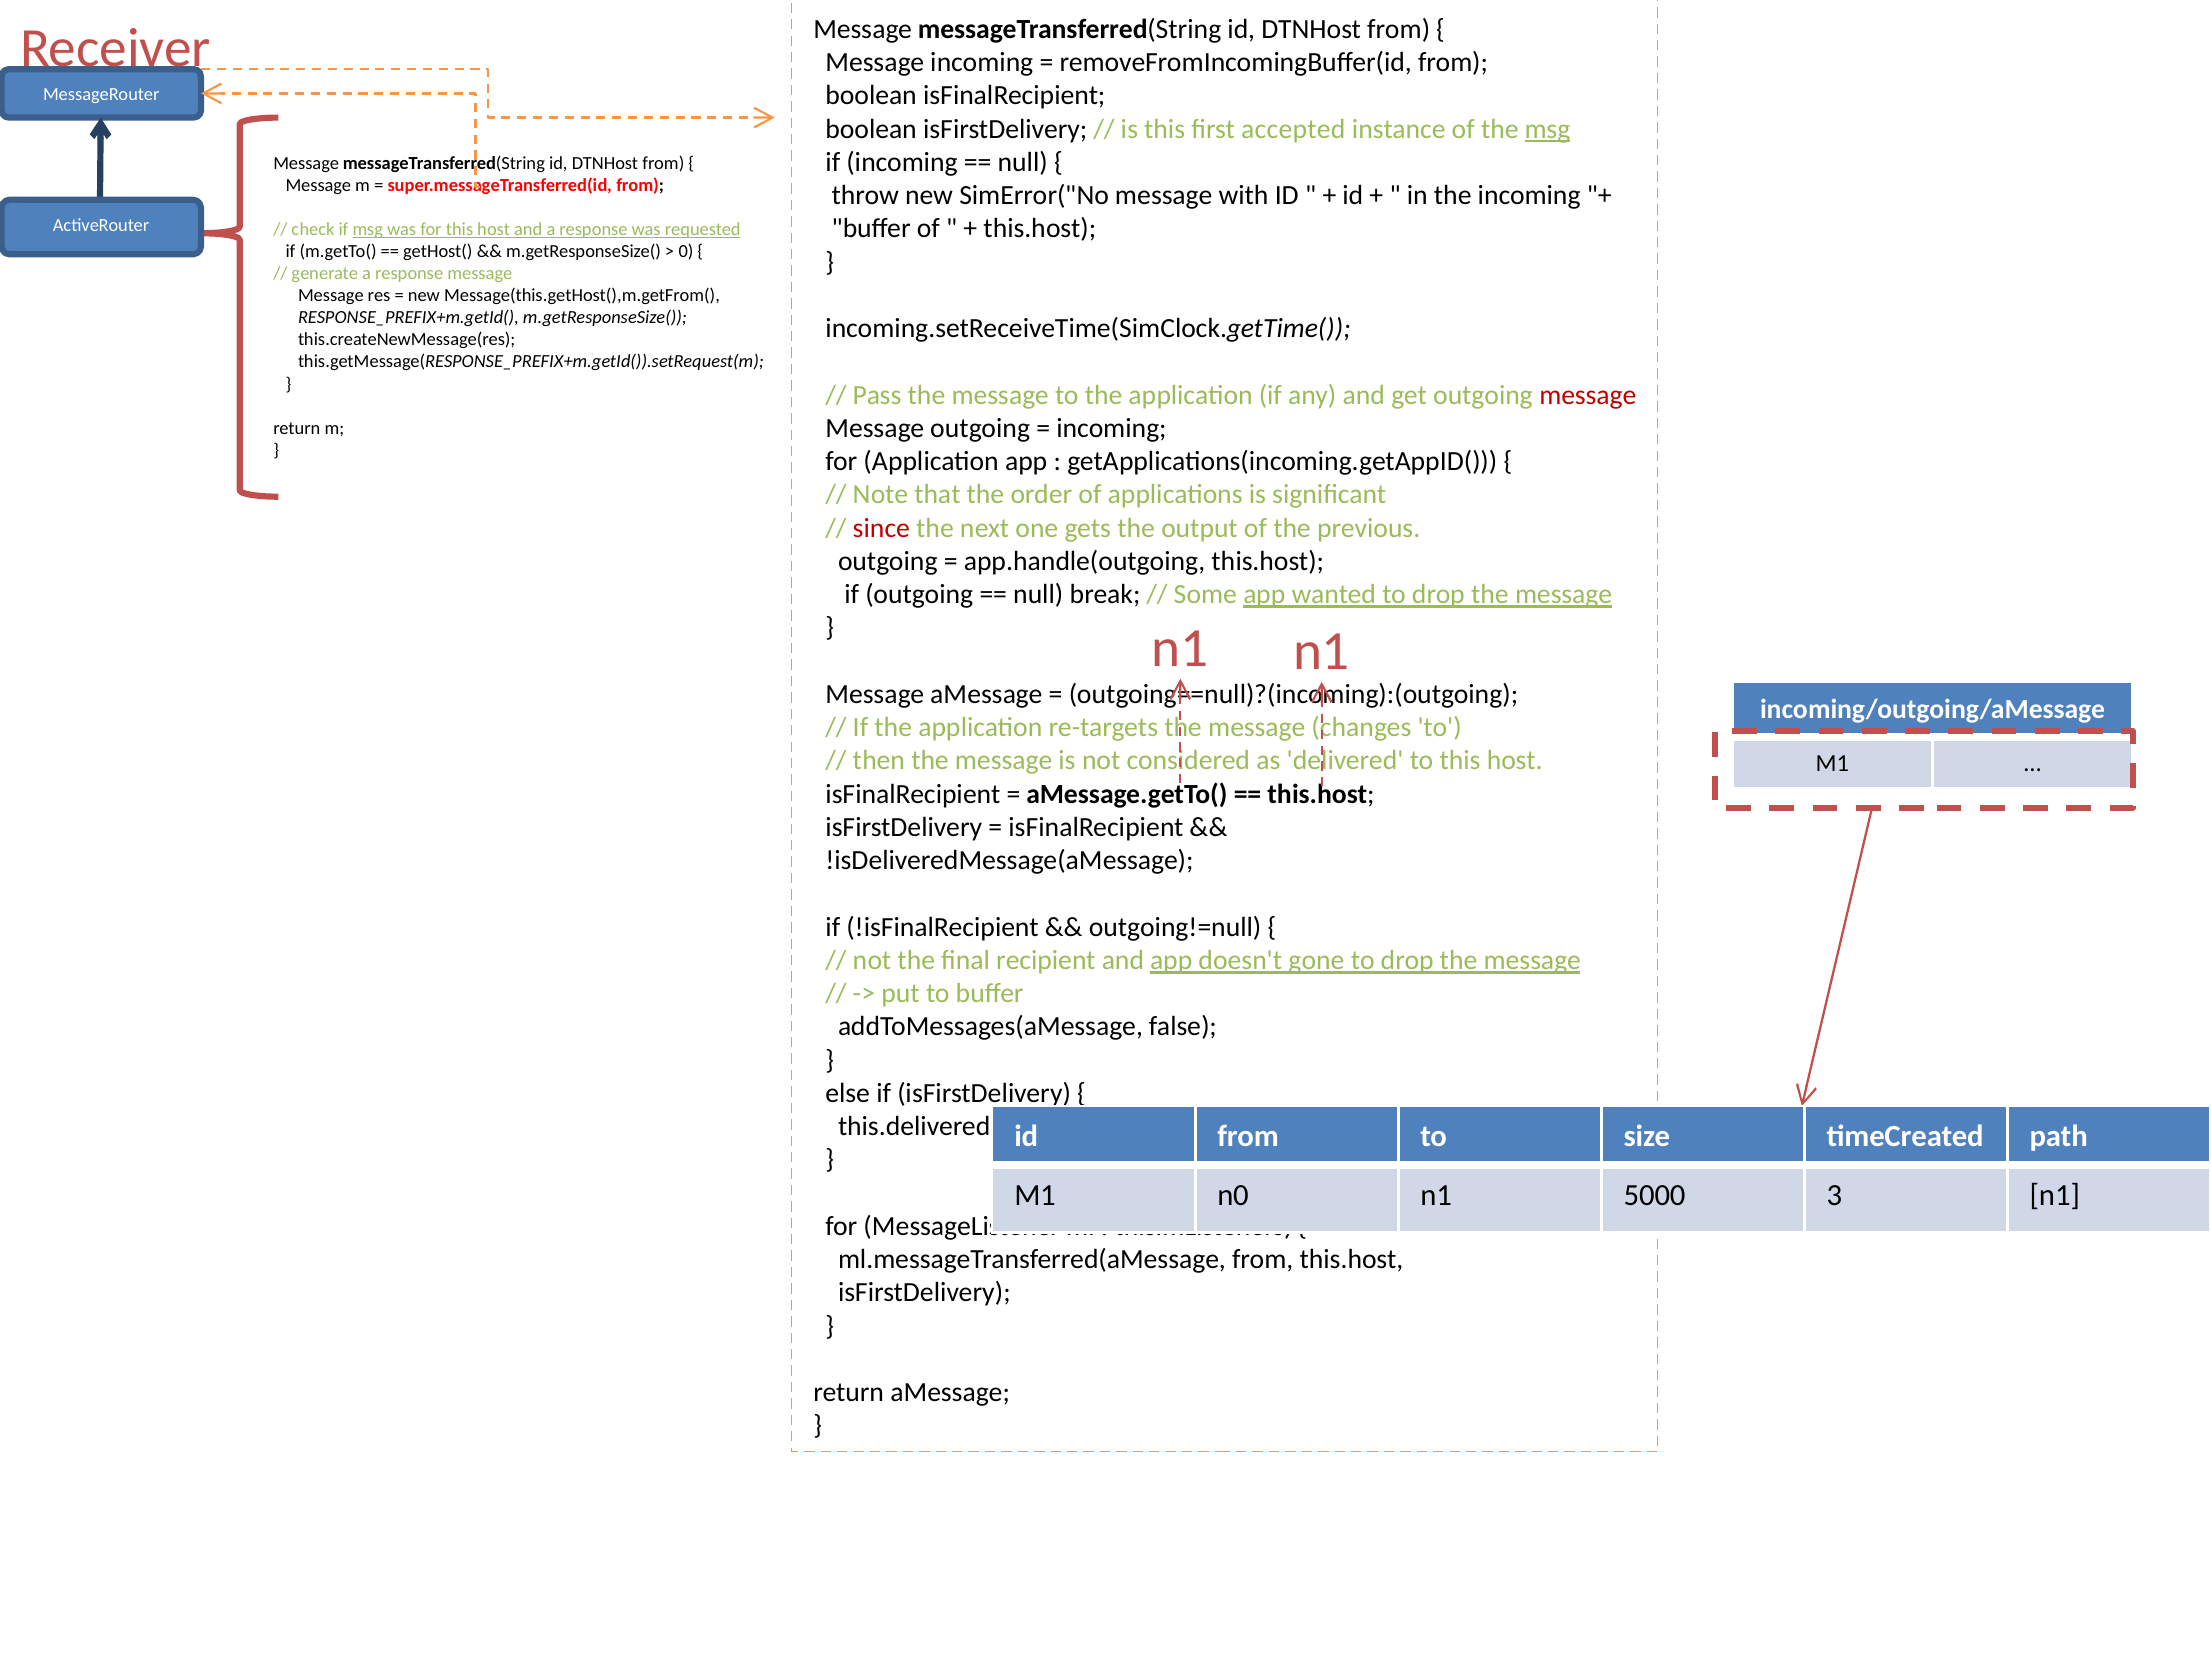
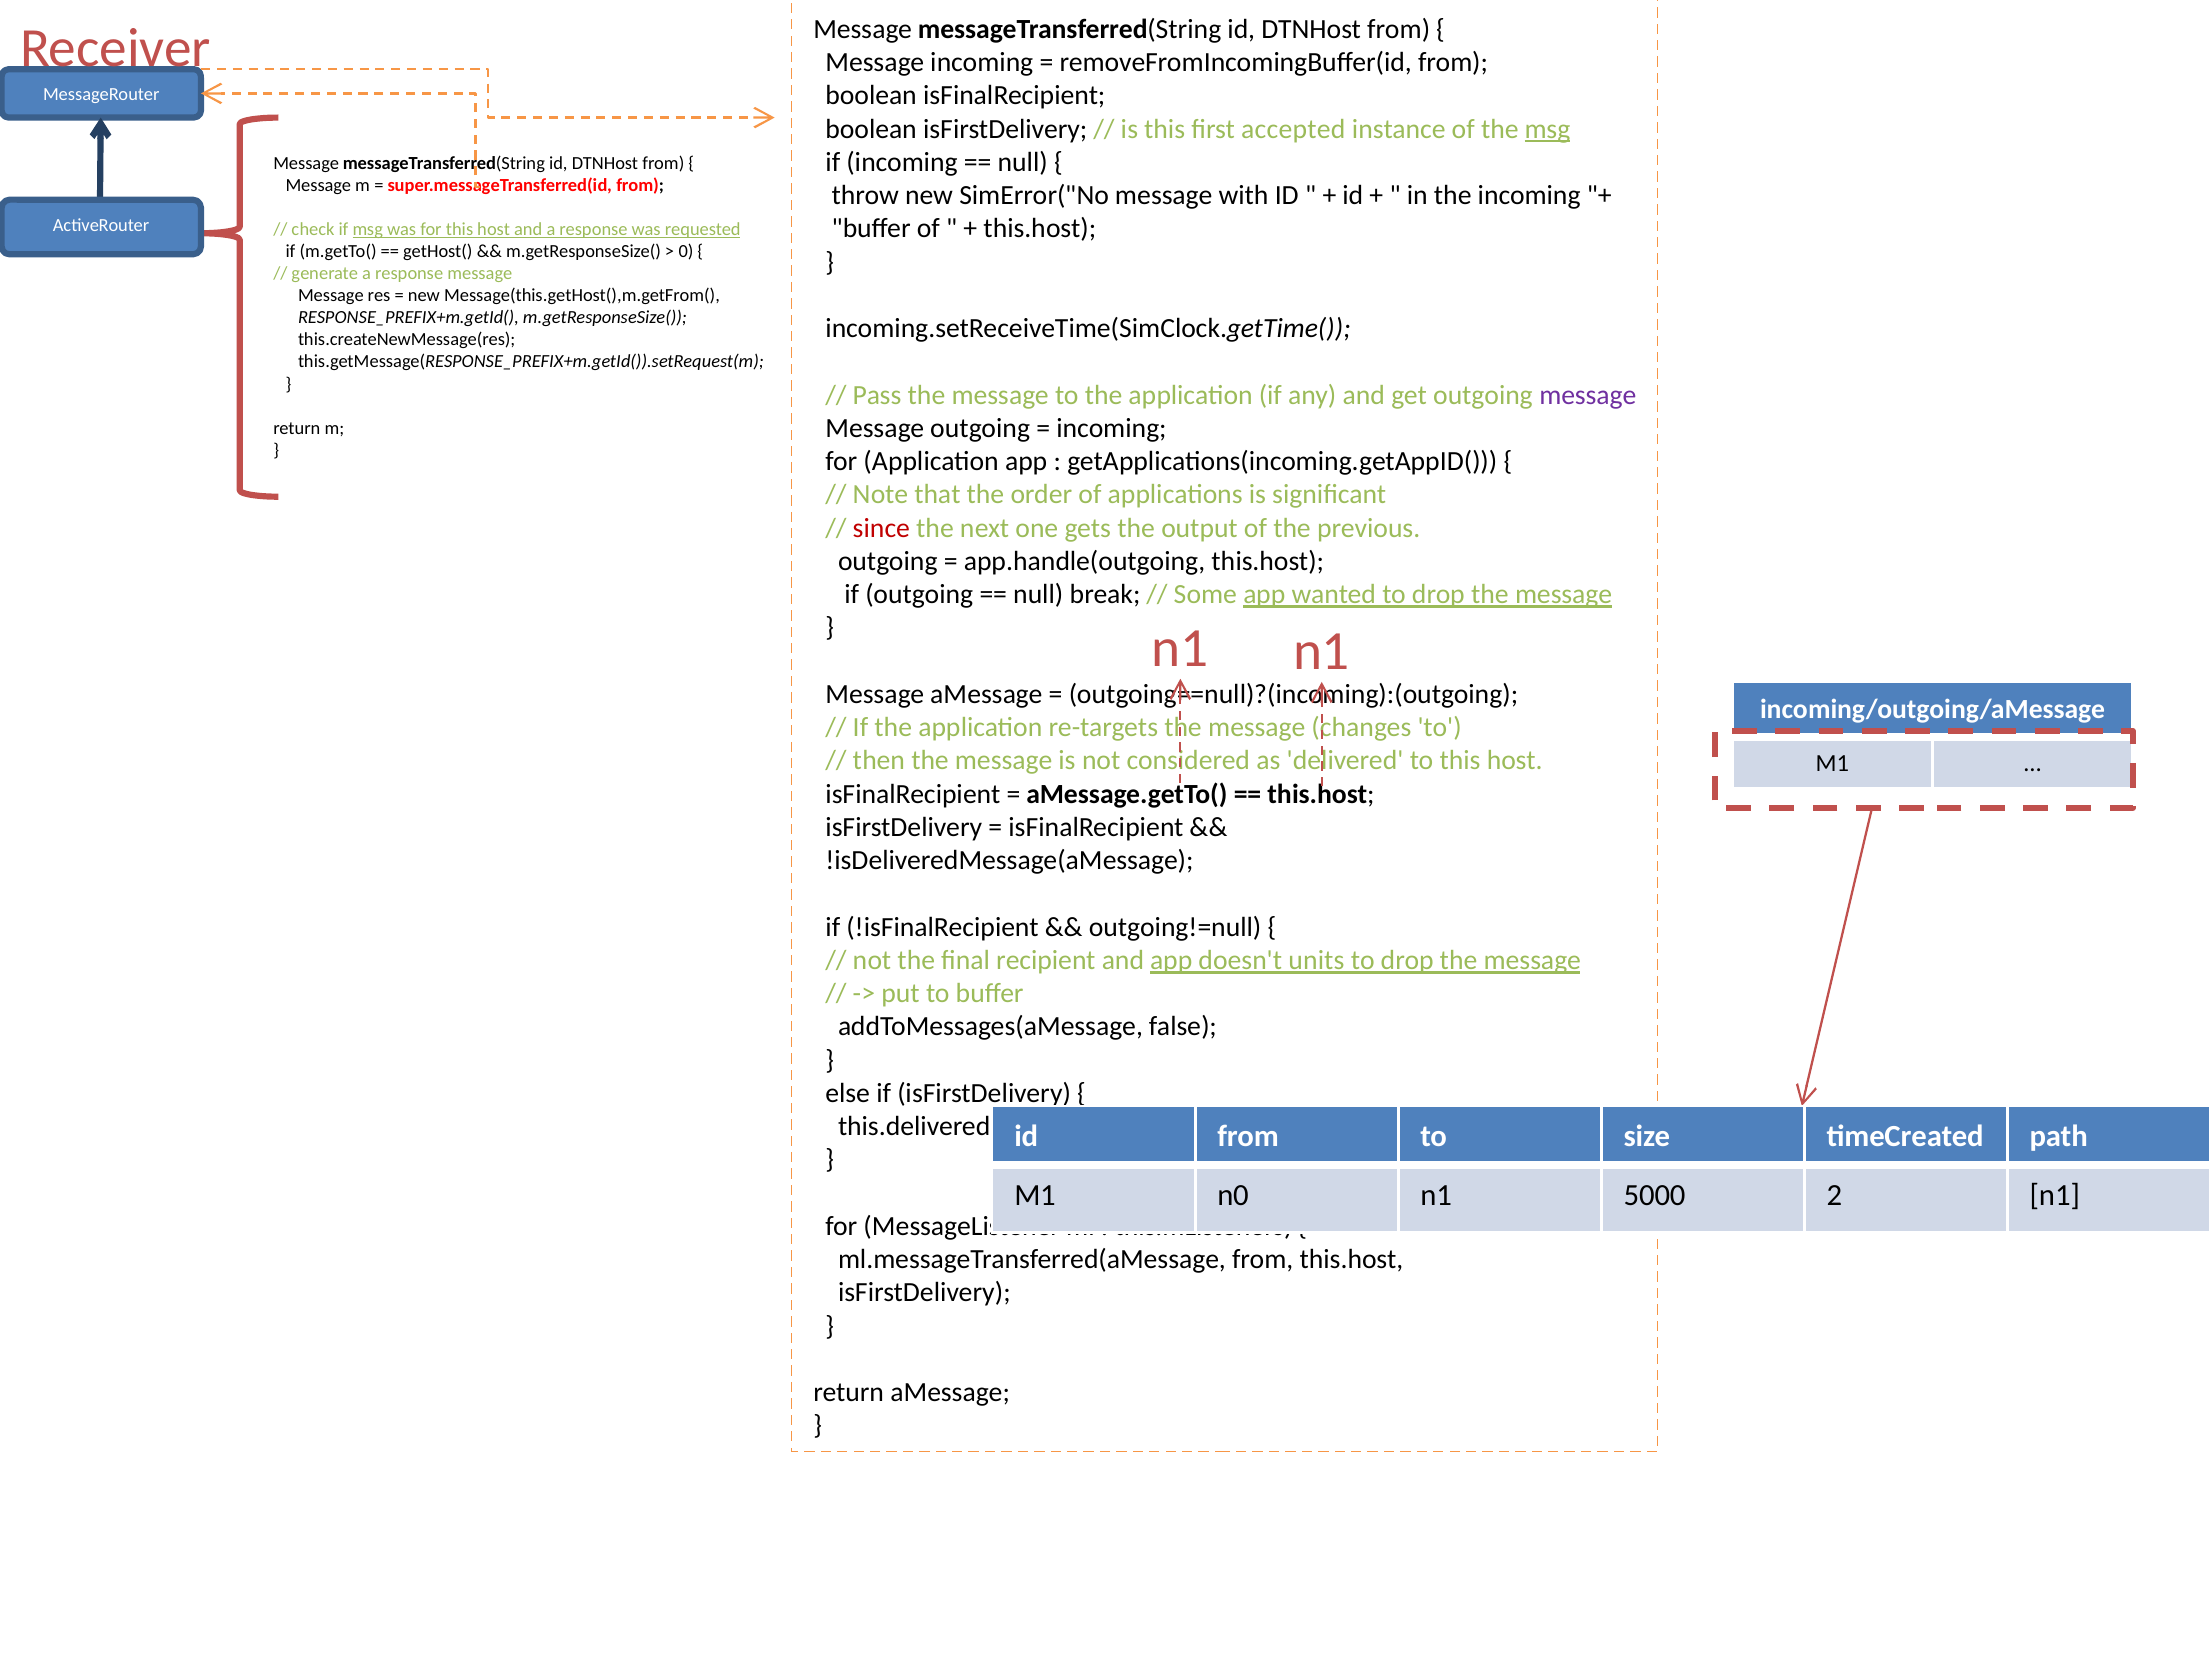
message colour: red -> purple (1588, 395)
gone: gone -> units (1316, 960)
3: 3 -> 2 (1834, 1195)
